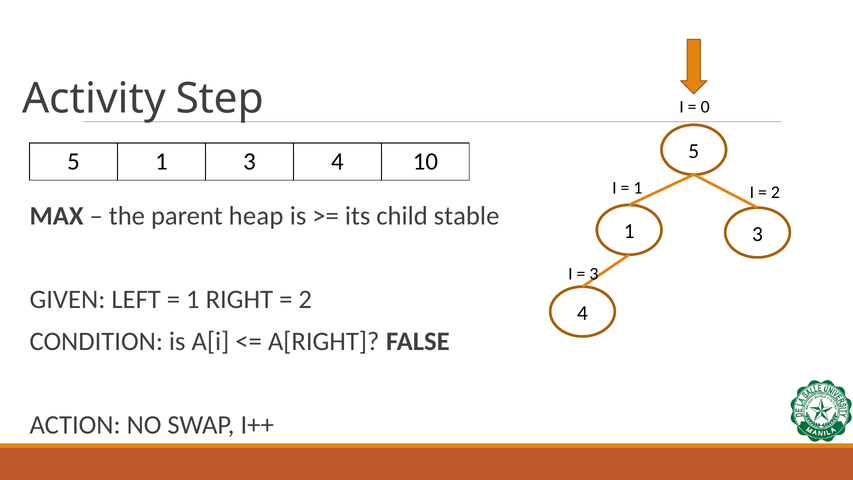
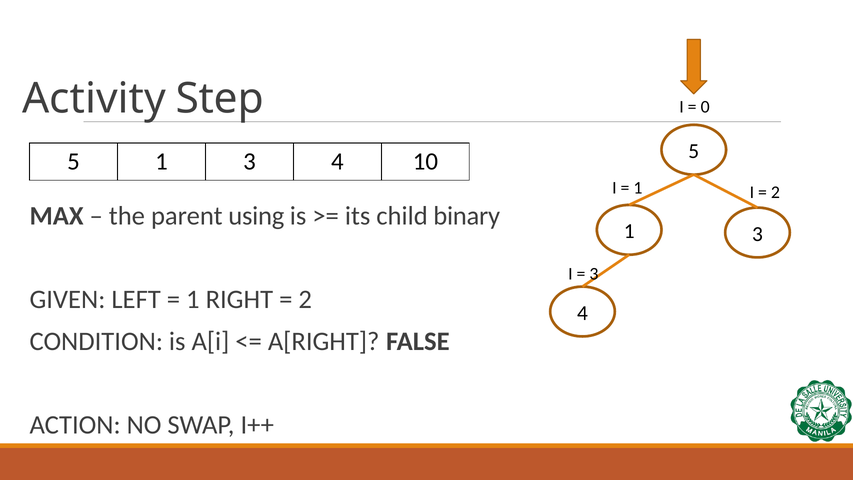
heap: heap -> using (256, 216)
stable: stable -> binary (467, 216)
